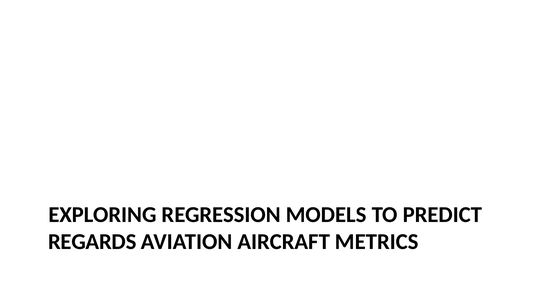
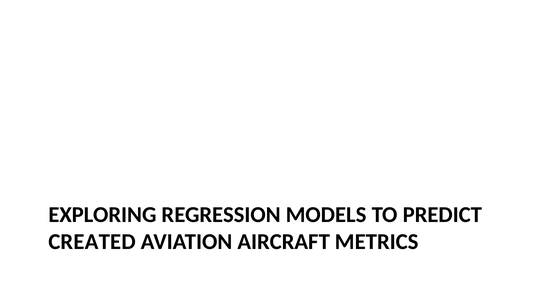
REGARDS: REGARDS -> CREATED (92, 242)
